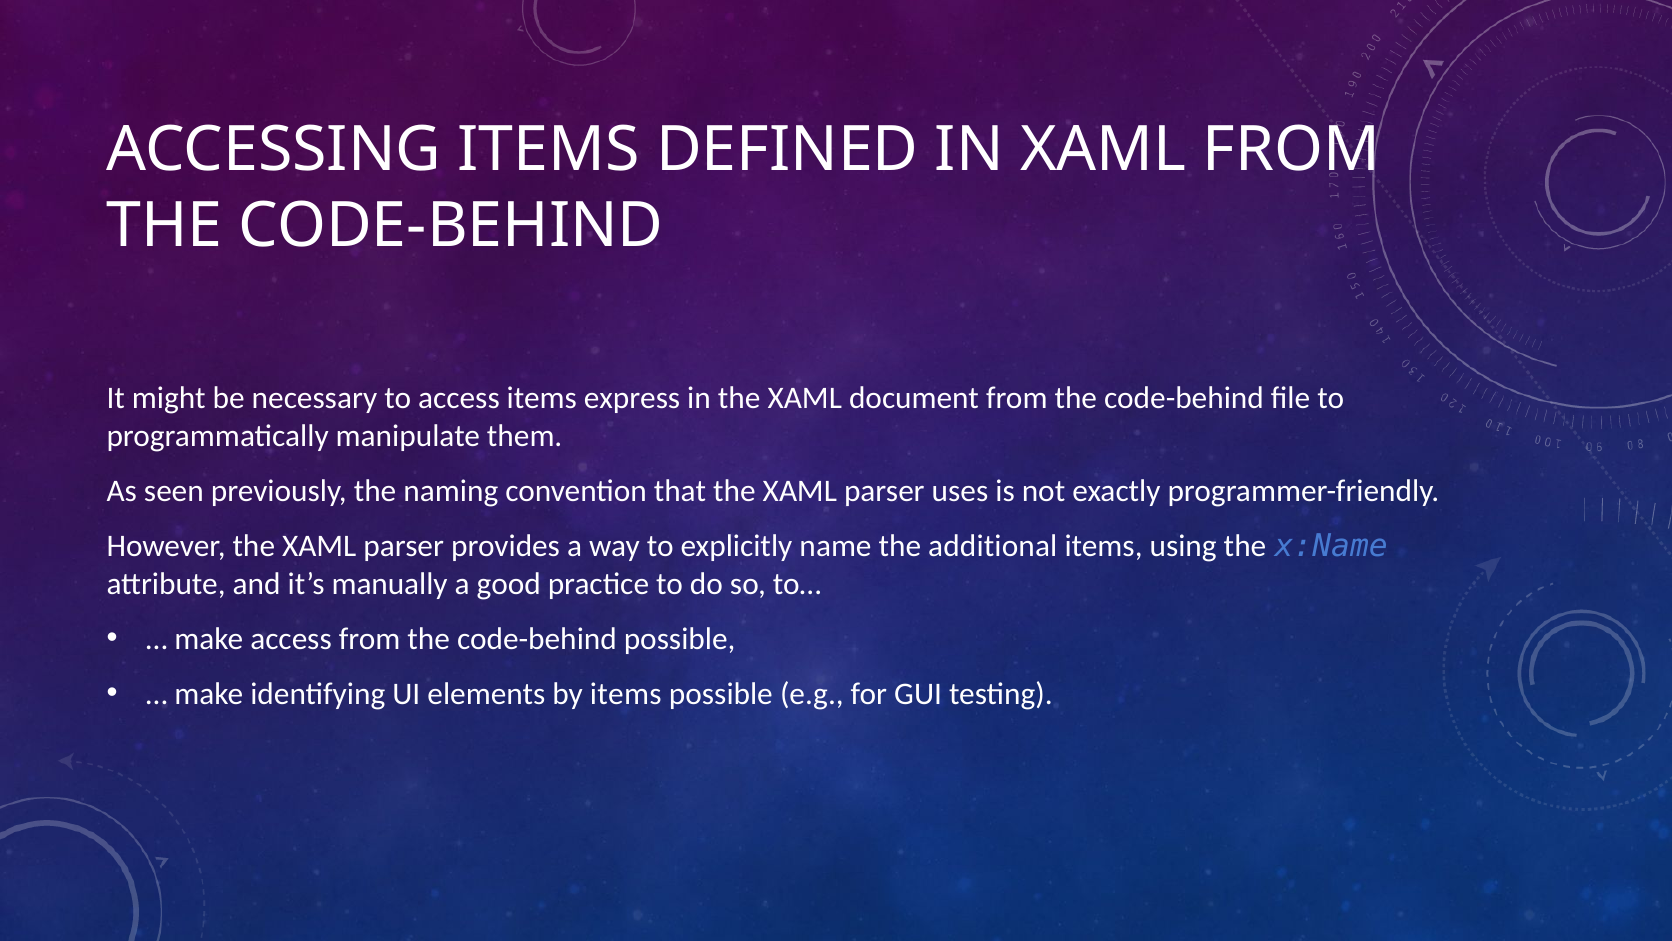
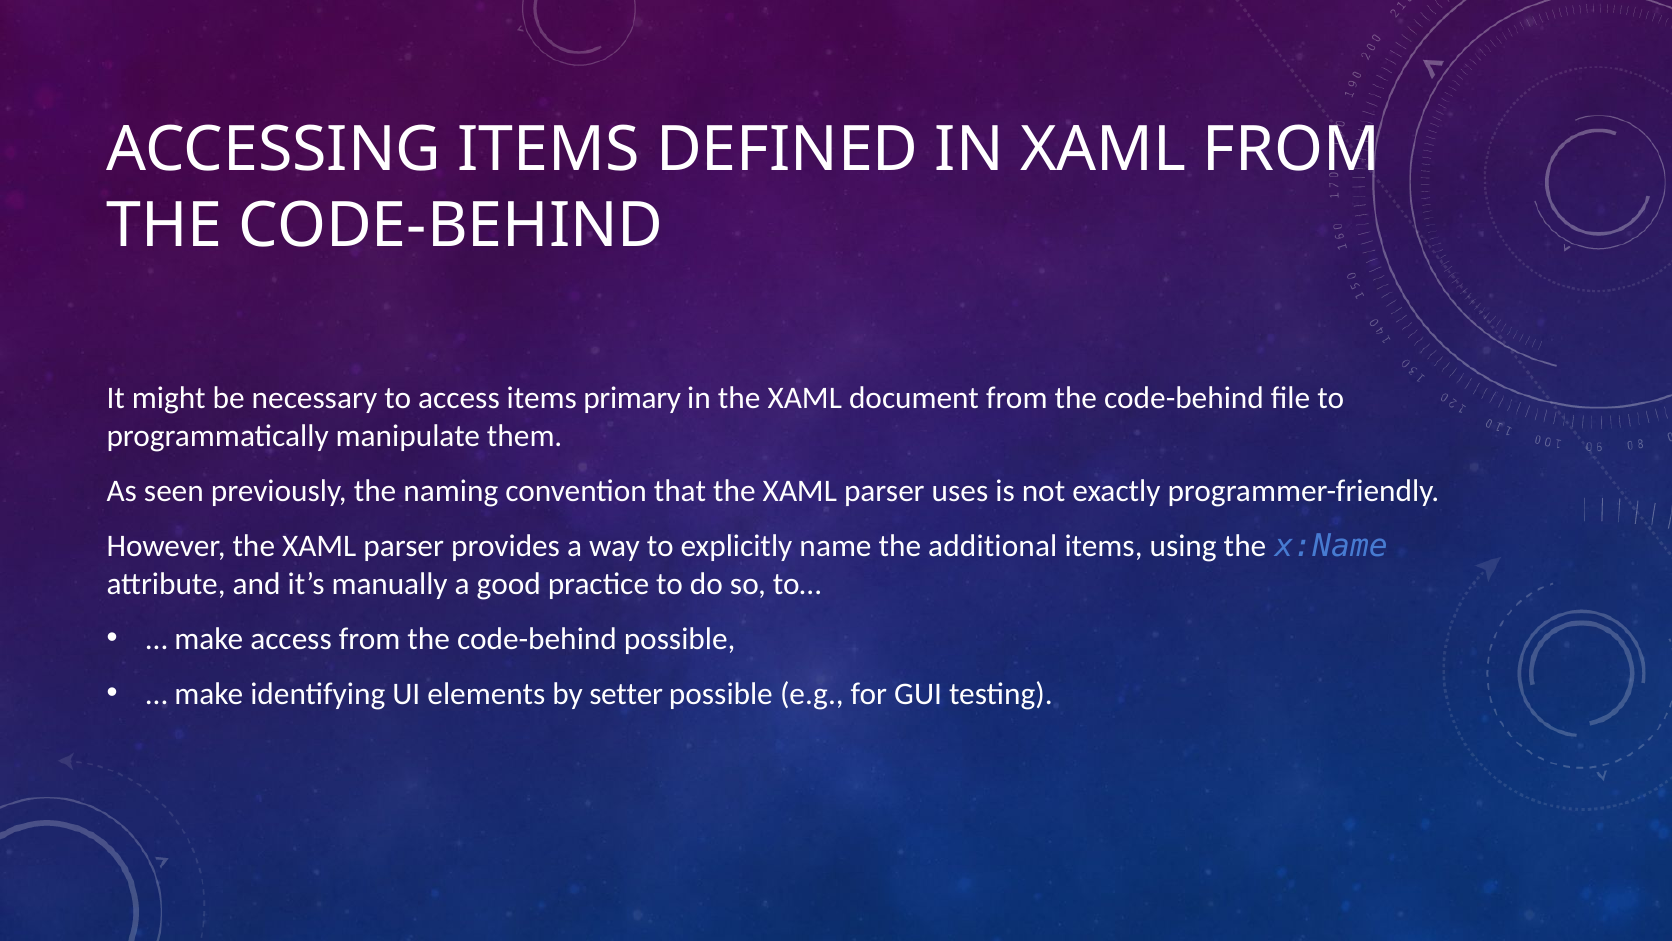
express: express -> primary (632, 398)
by items: items -> setter (626, 694)
